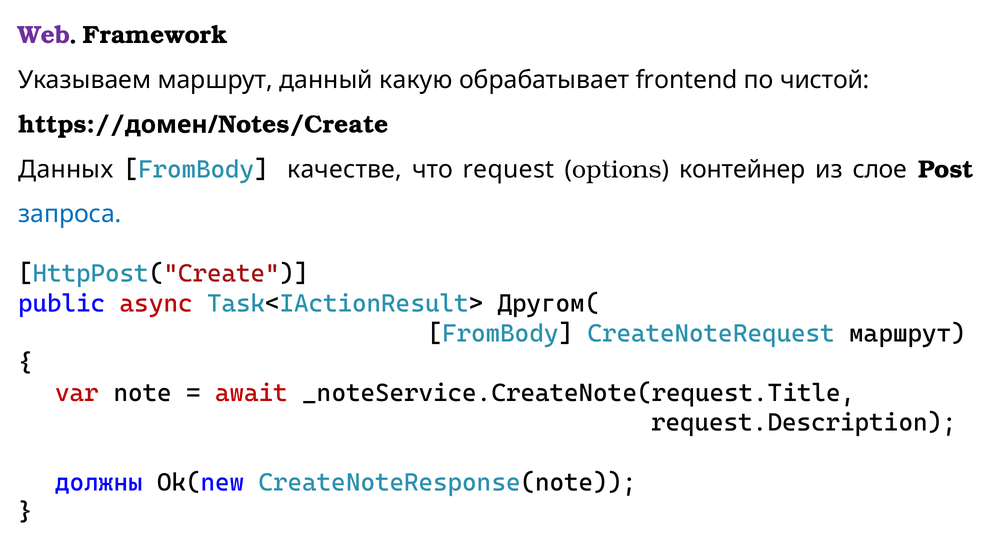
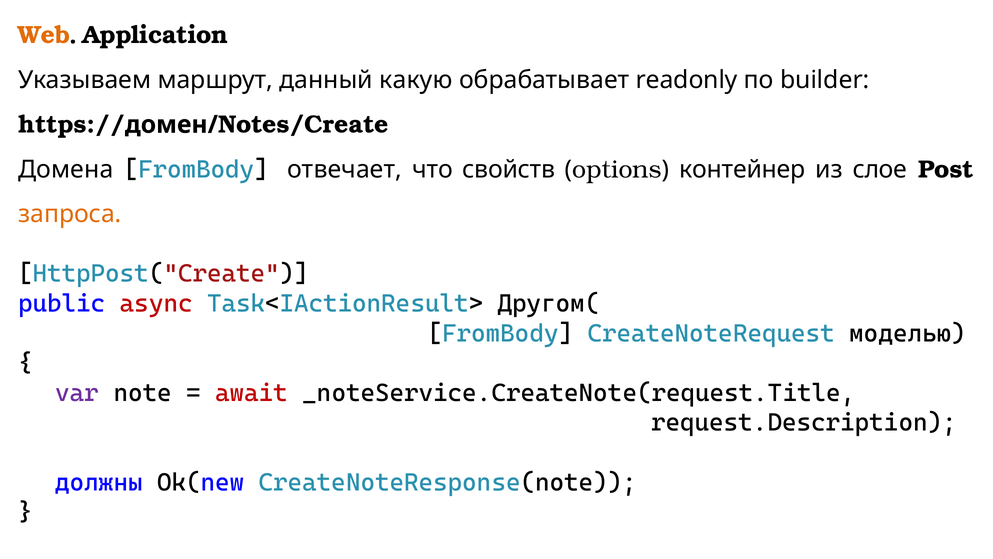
Web colour: purple -> orange (44, 35)
Framework: Framework -> Application (155, 35)
frontend: frontend -> readonly (687, 80)
чистой: чистой -> builder (825, 80)
Данных: Данных -> Домена (66, 169)
качестве: качестве -> отвечает (345, 169)
request: request -> свойств (509, 169)
запроса colour: blue -> orange (70, 214)
CreateNoteRequest маршрут: маршрут -> моделью (908, 333)
var colour: red -> purple (77, 393)
